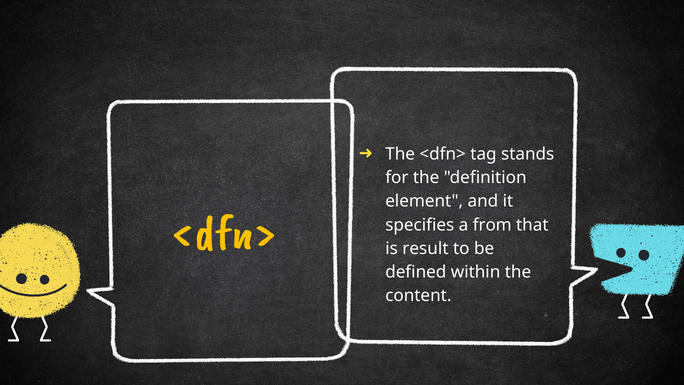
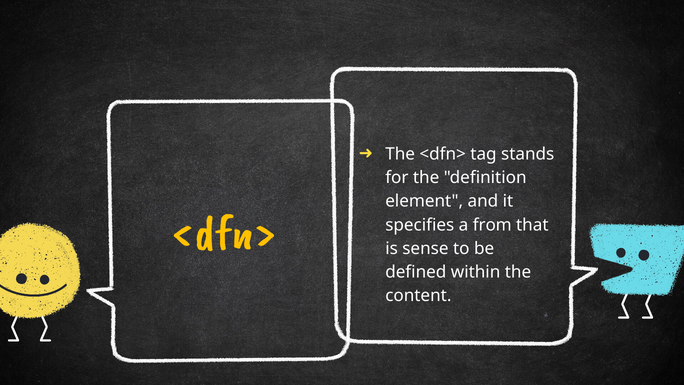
result: result -> sense (425, 248)
